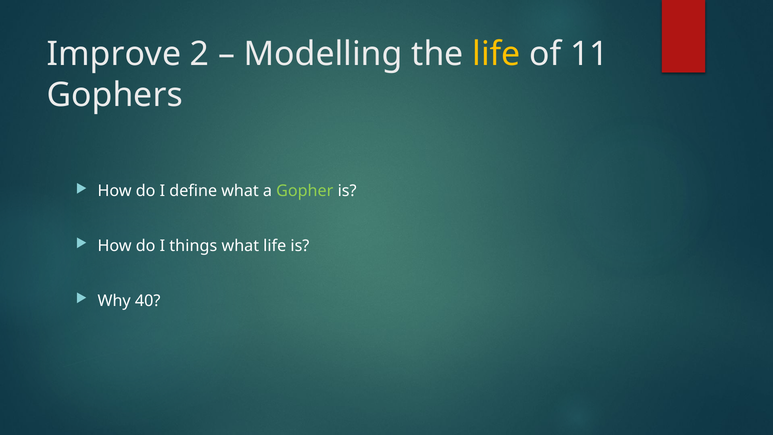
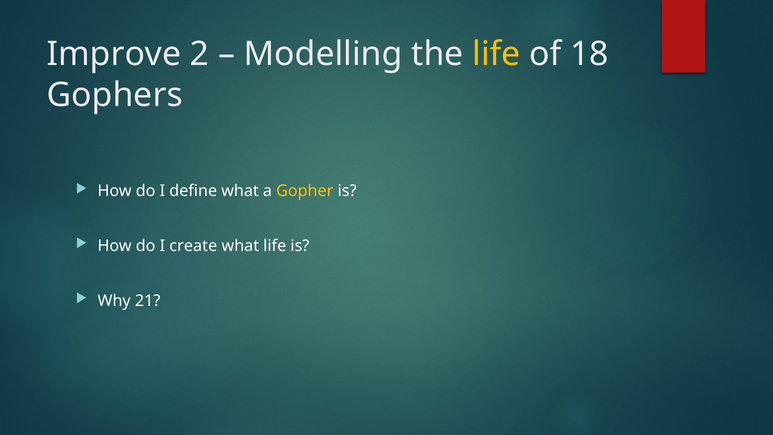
11: 11 -> 18 (589, 54)
Gopher colour: light green -> yellow (305, 191)
things: things -> create (193, 246)
40: 40 -> 21 (148, 301)
